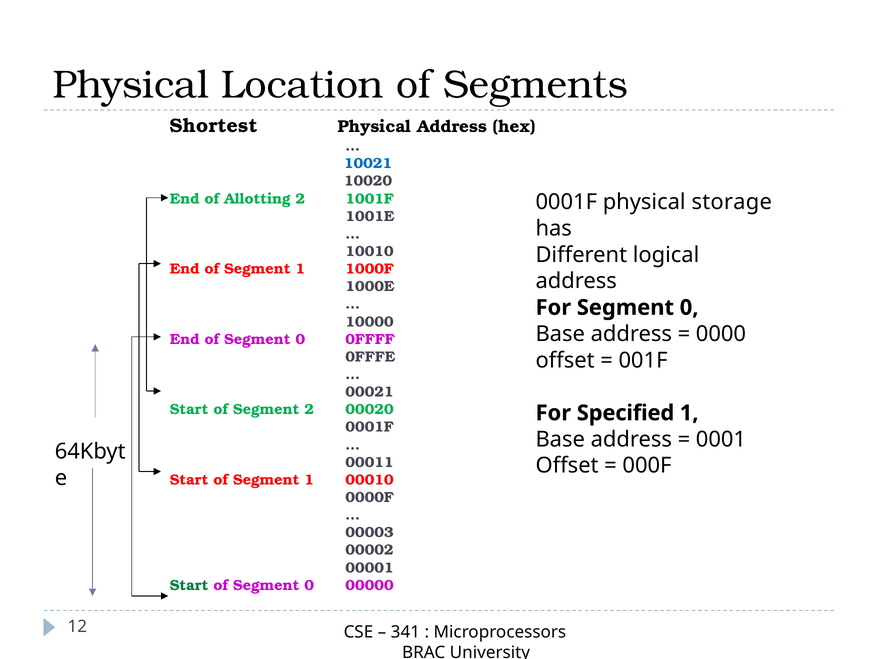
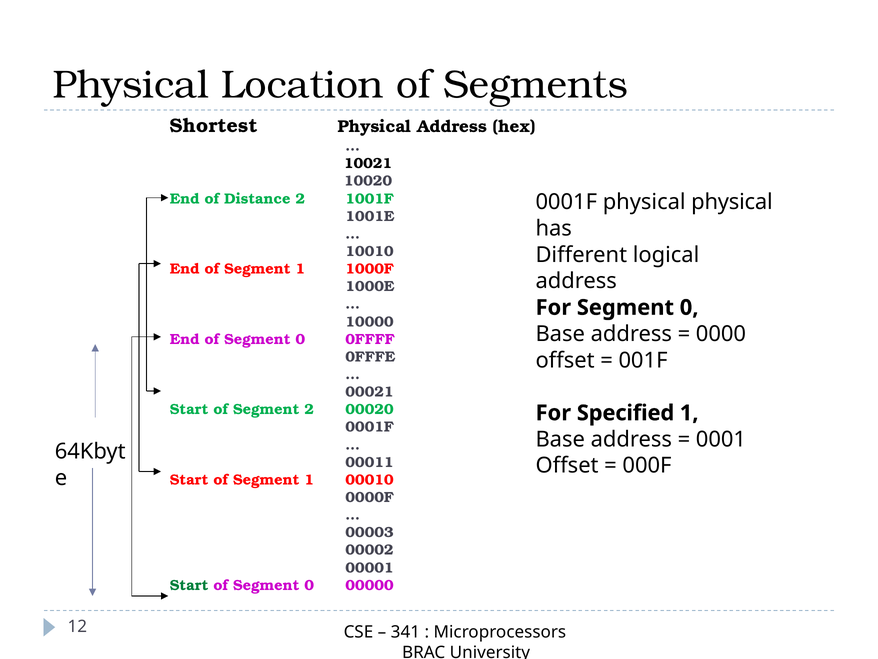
10021 colour: blue -> black (368, 163)
Allotting: Allotting -> Distance (257, 199)
physical storage: storage -> physical (732, 202)
